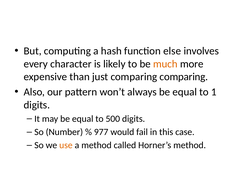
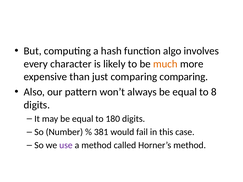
else: else -> algo (172, 51)
1: 1 -> 8 (214, 92)
500: 500 -> 180 (113, 119)
977: 977 -> 381 (101, 132)
use colour: orange -> purple (66, 145)
